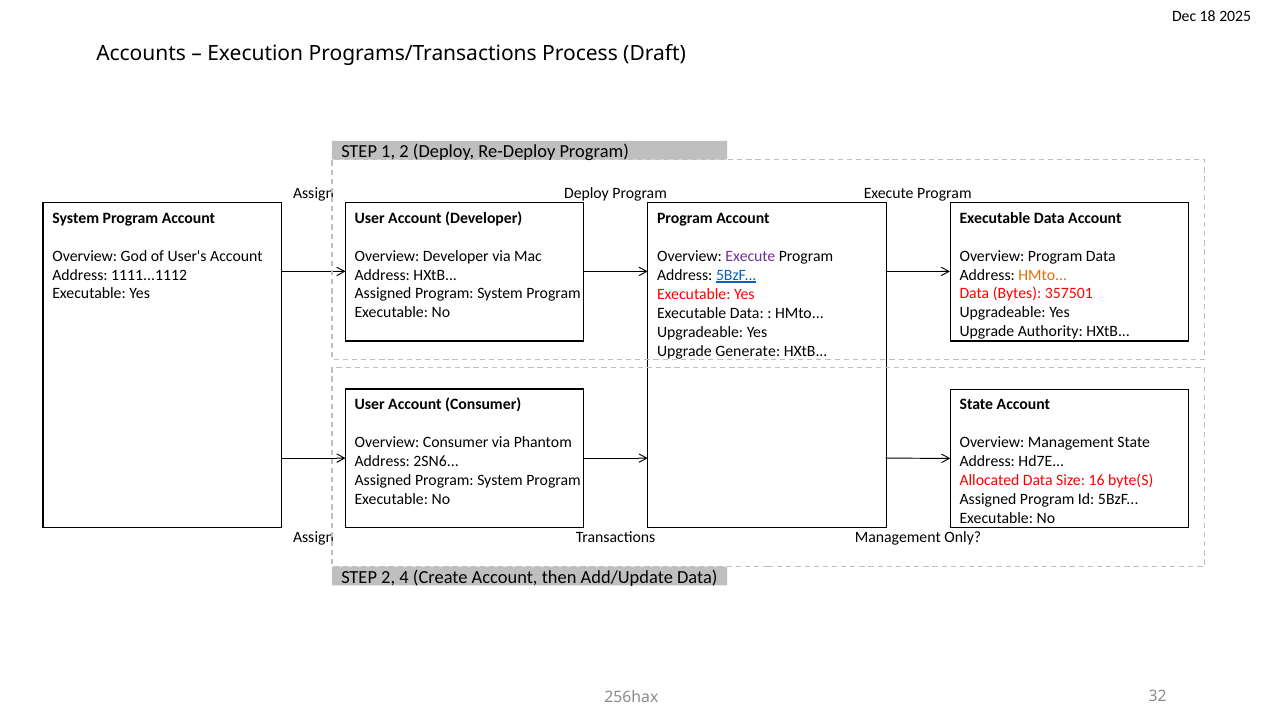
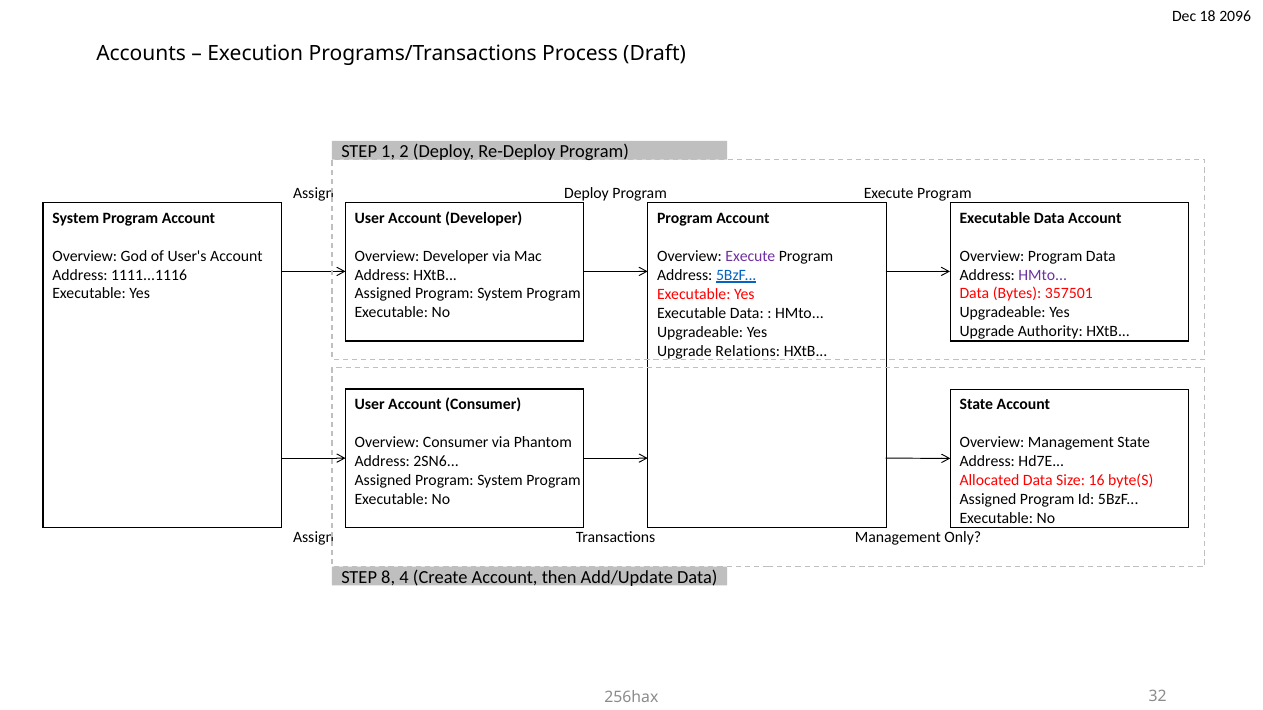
2025: 2025 -> 2096 (1235, 16)
1111...1112: 1111...1112 -> 1111...1116 (149, 275)
HMto colour: orange -> purple (1043, 275)
Generate: Generate -> Relations (748, 351)
STEP 2: 2 -> 8 (388, 578)
